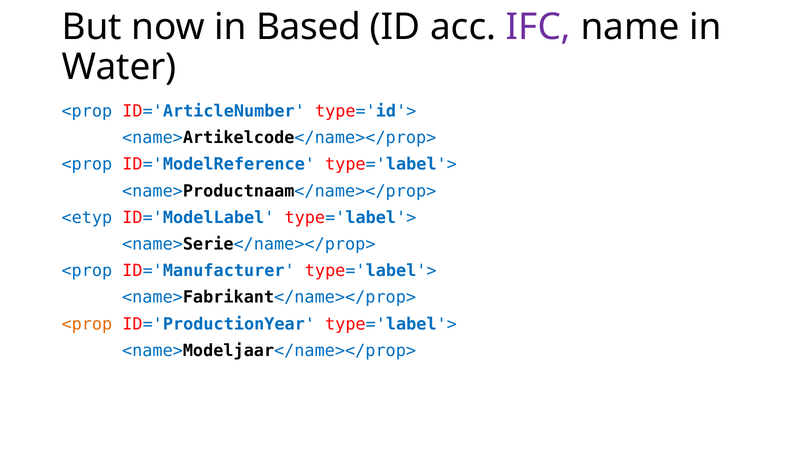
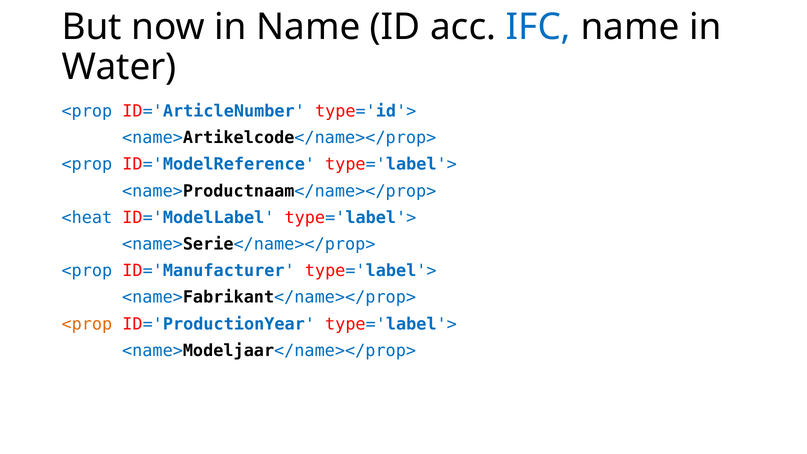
in Based: Based -> Name (308, 27)
IFC colour: purple -> blue (538, 27)
<etyp: <etyp -> <heat (87, 218)
